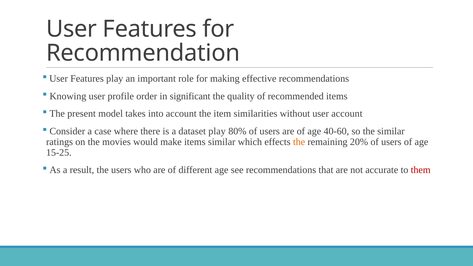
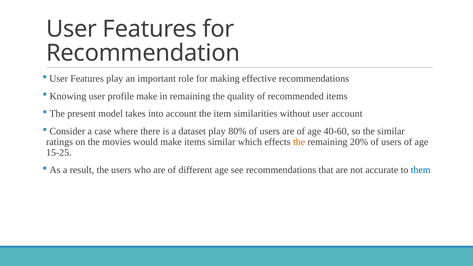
profile order: order -> make (147, 96)
in significant: significant -> remaining (190, 96)
them colour: red -> blue (421, 170)
